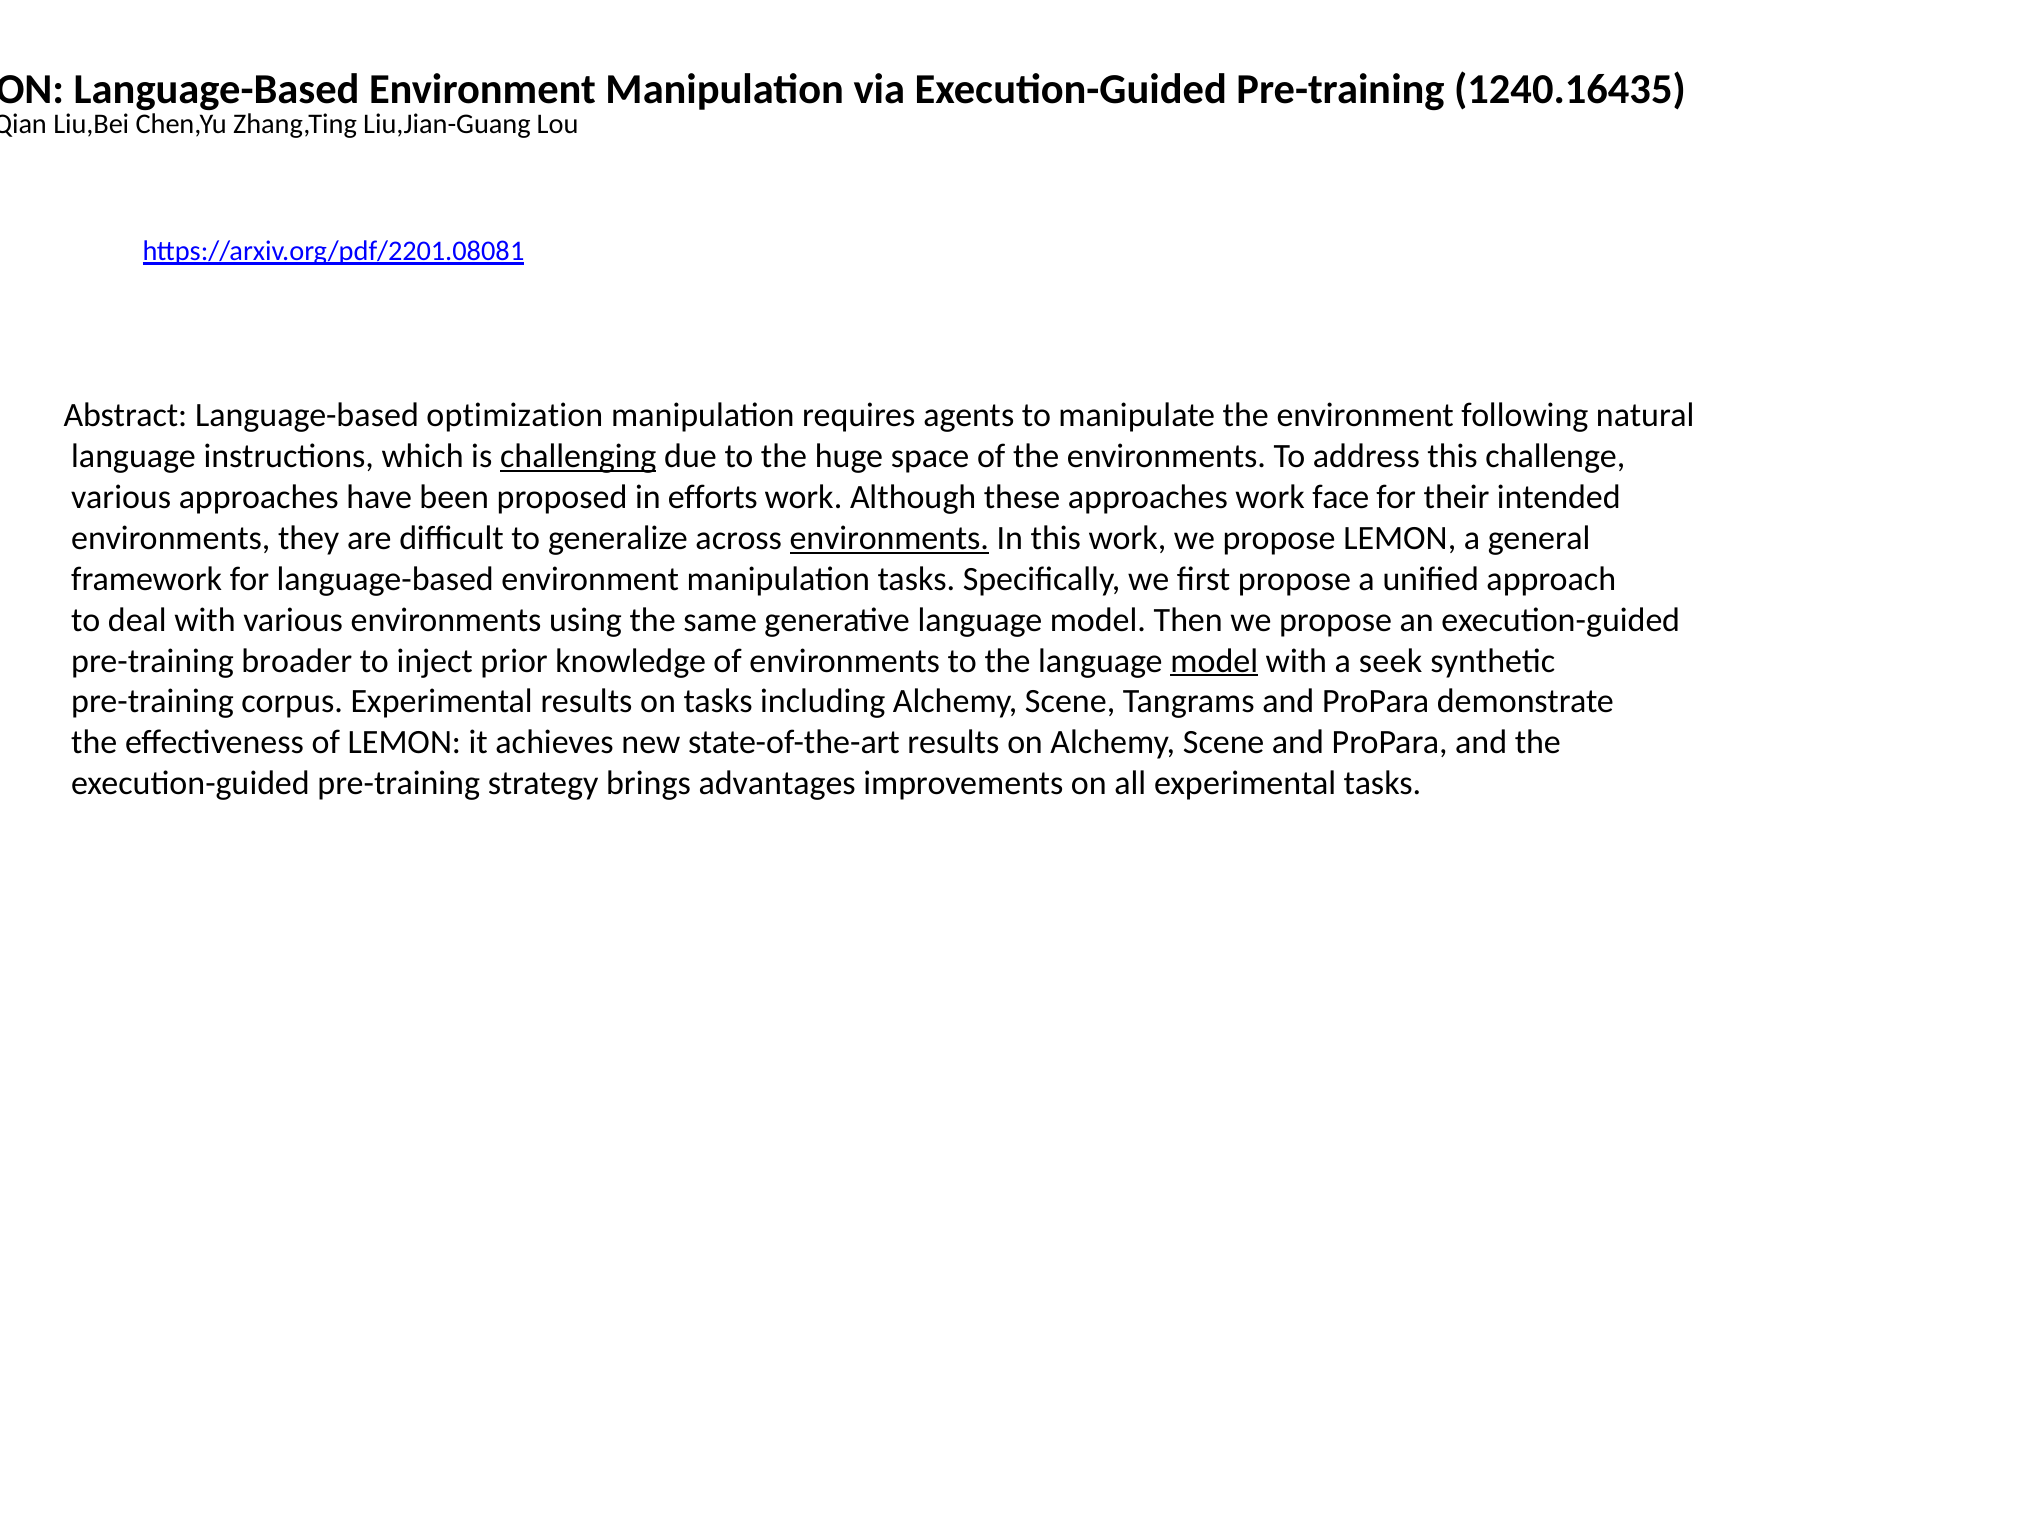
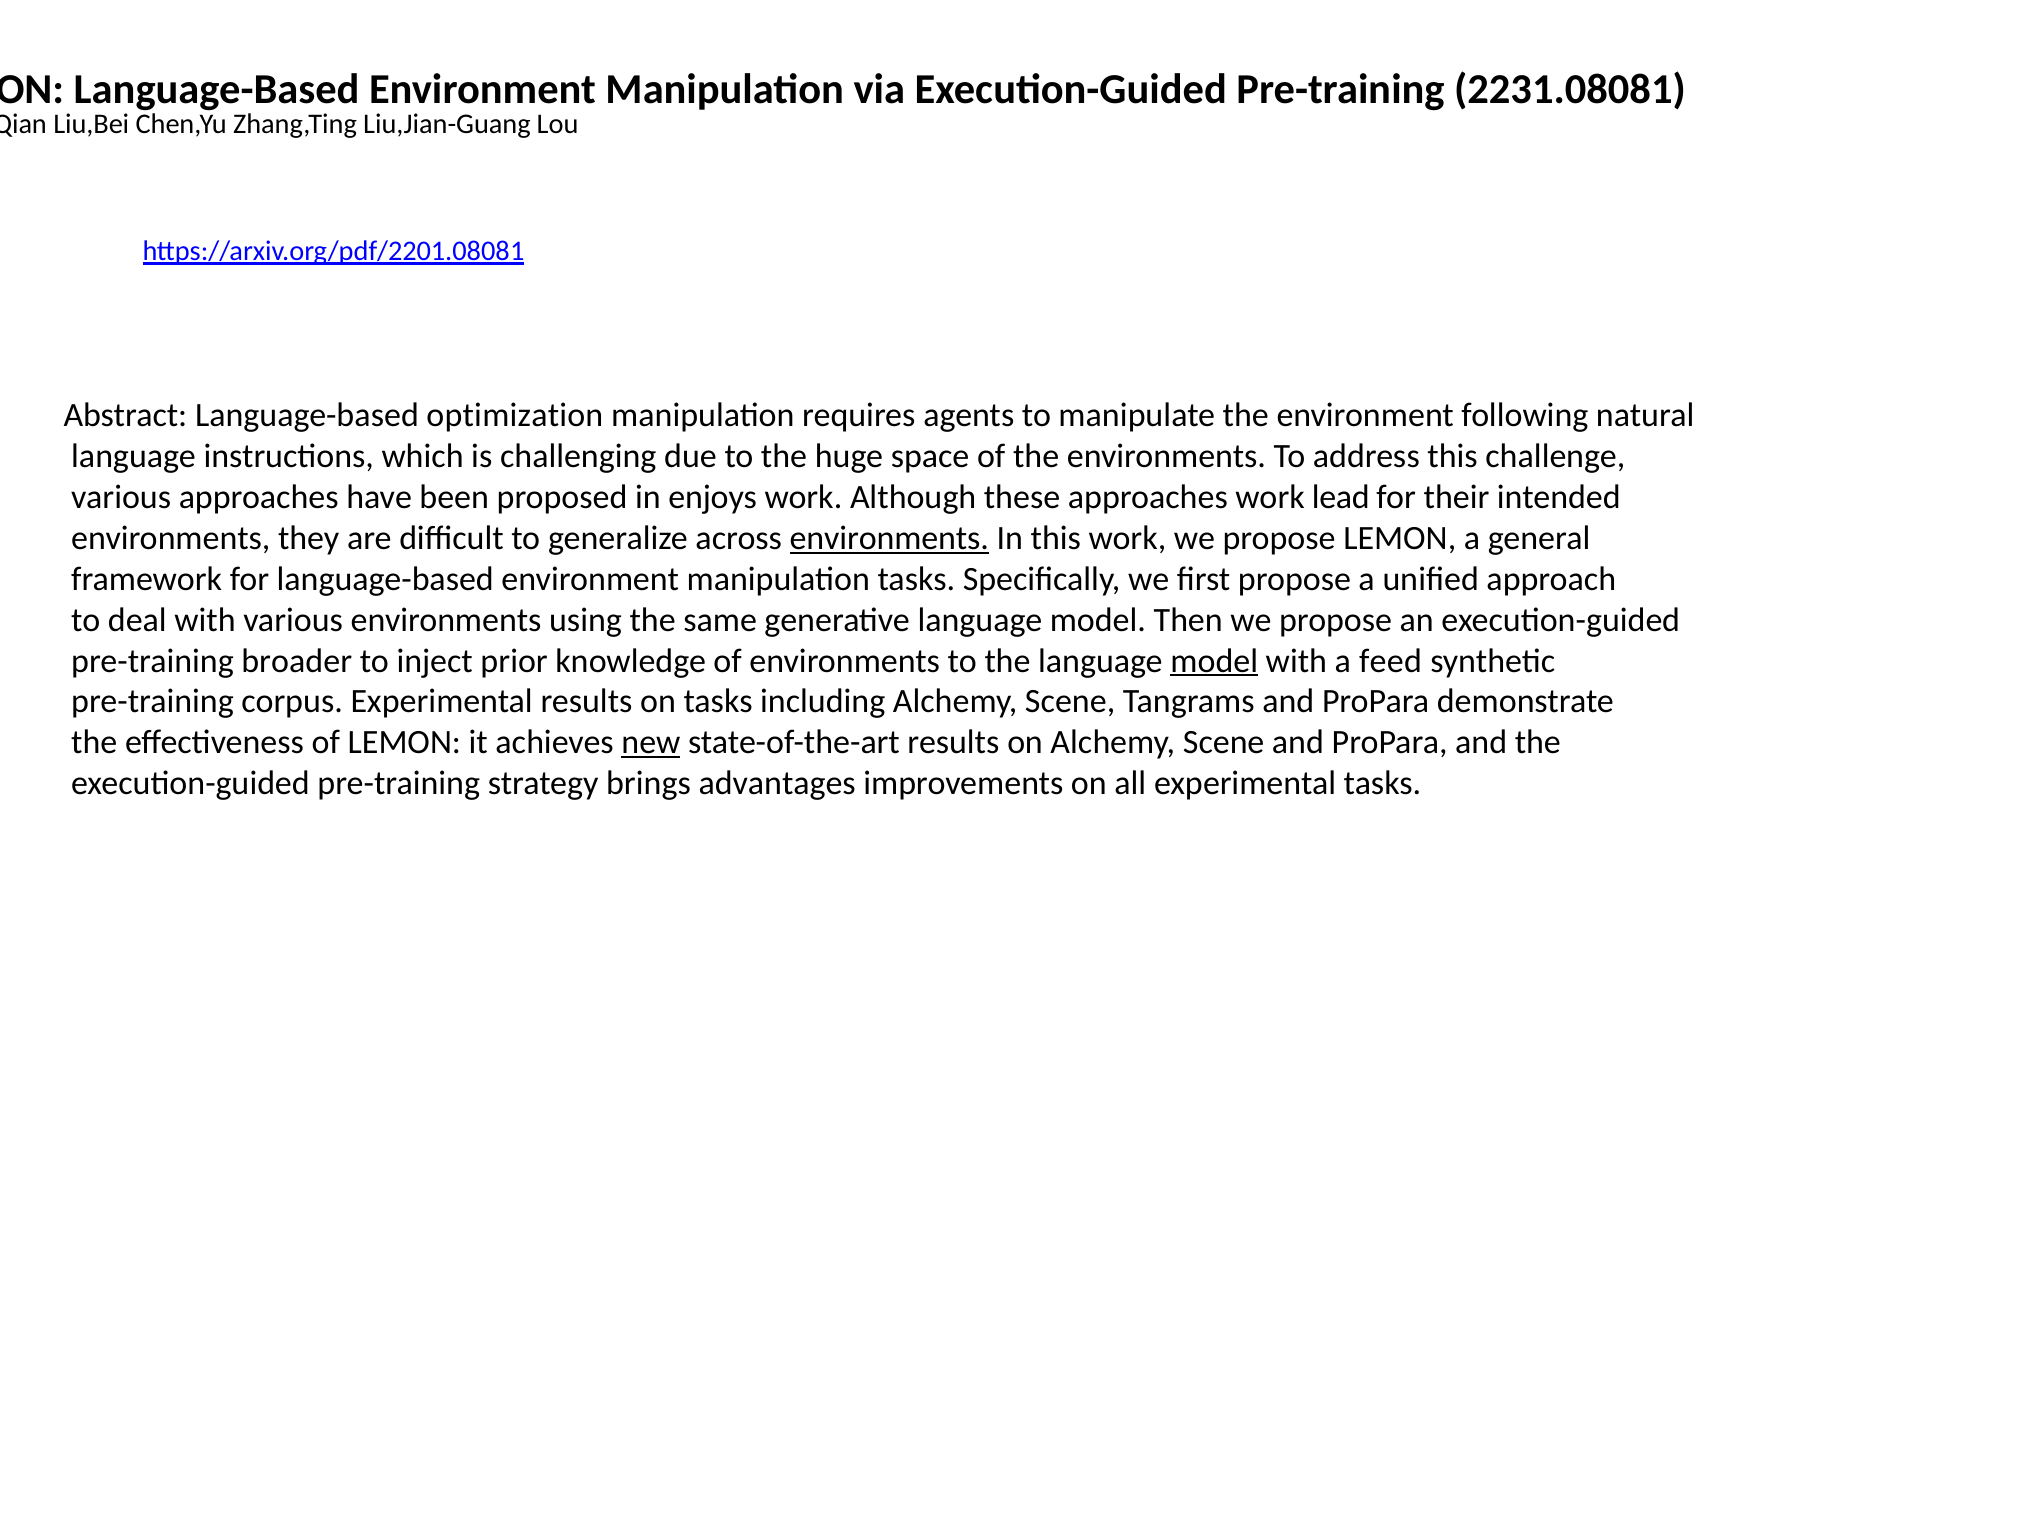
1240.16435: 1240.16435 -> 2231.08081 (1570, 90)
challenging underline: present -> none (578, 456)
efforts: efforts -> enjoys (713, 497)
face: face -> lead (1341, 497)
seek: seek -> feed (1391, 661)
new underline: none -> present (651, 742)
